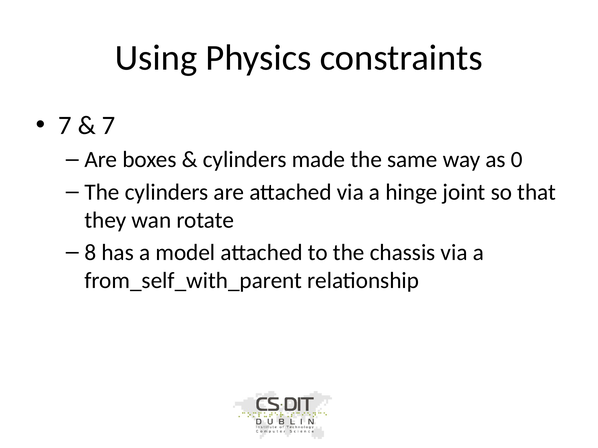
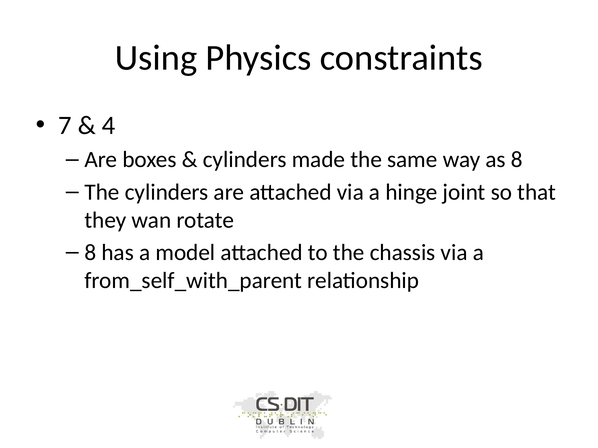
7: 7 -> 4 (109, 125)
as 0: 0 -> 8 (517, 160)
